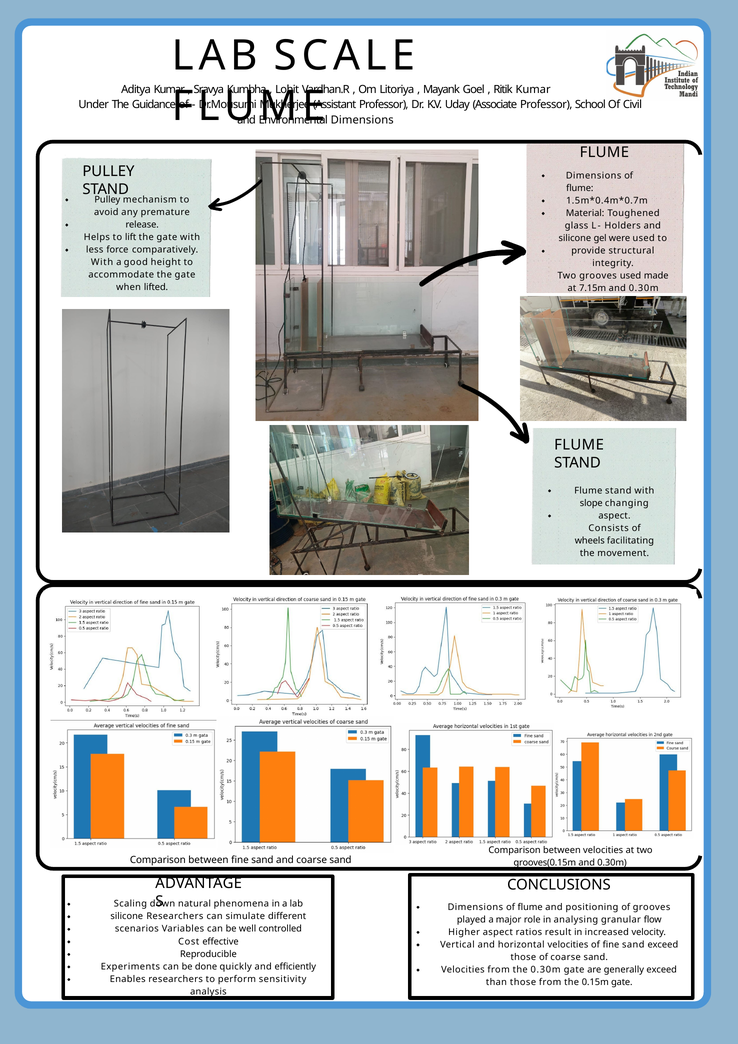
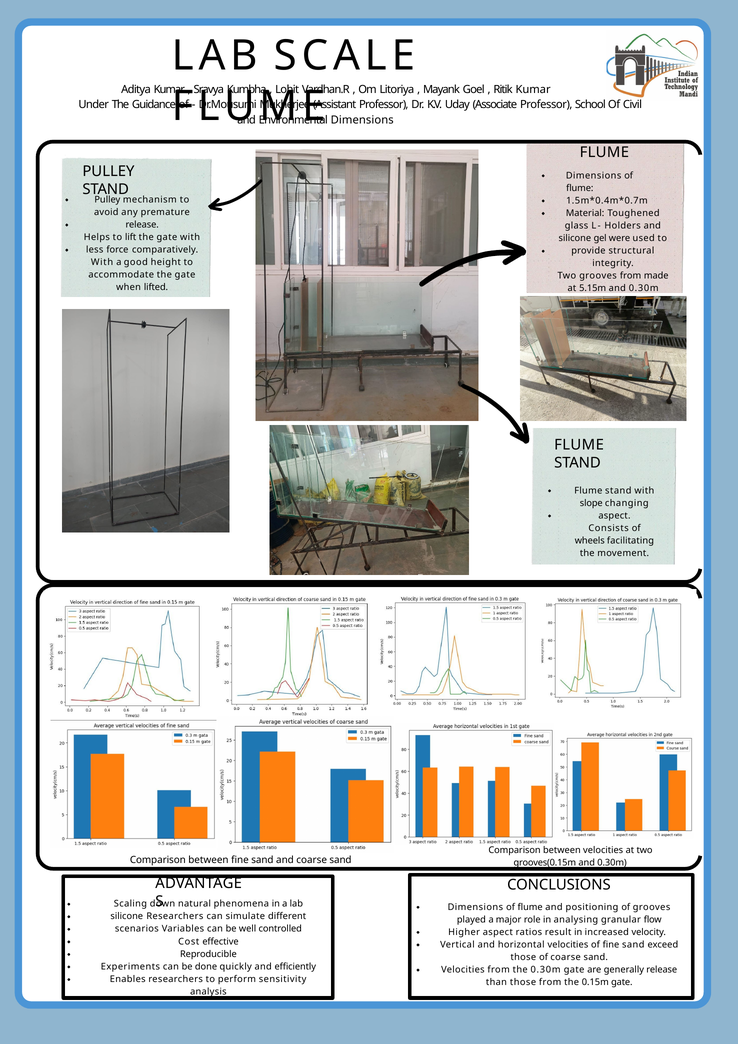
grooves used: used -> from (631, 276)
7.15m: 7.15m -> 5.15m (593, 288)
generally exceed: exceed -> release (662, 970)
